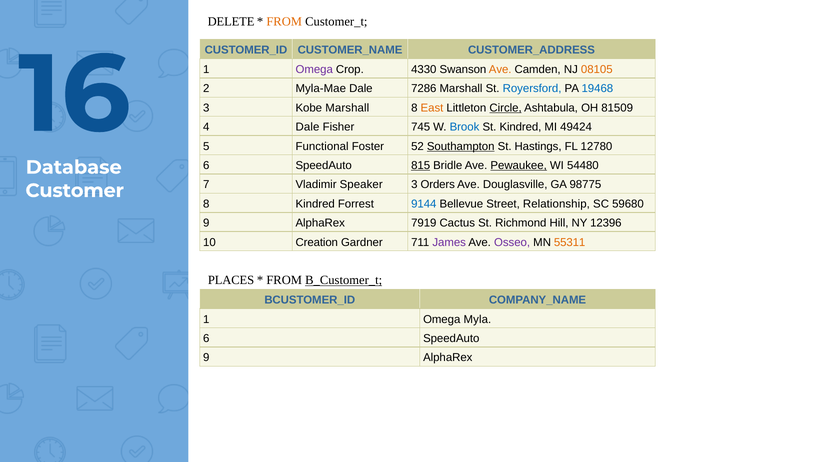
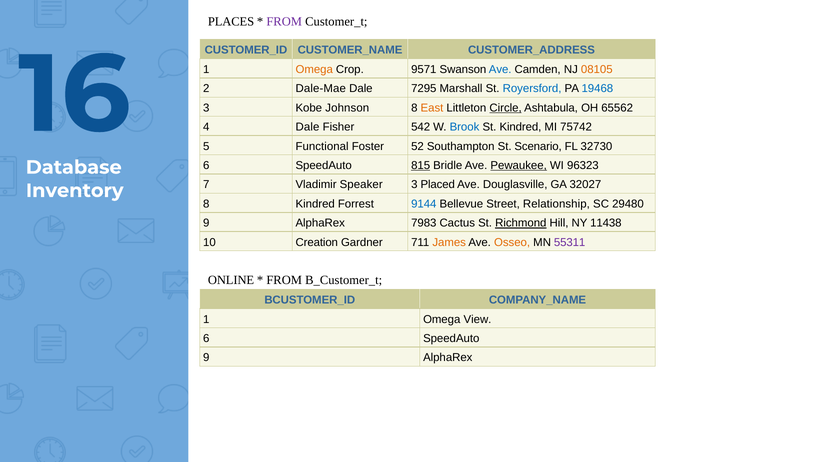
DELETE: DELETE -> PLACES (231, 22)
FROM colour: orange -> purple (284, 22)
Omega colour: purple -> orange (314, 69)
4330: 4330 -> 9571 (424, 69)
Ave colour: orange -> blue (500, 69)
Myla-Mae: Myla-Mae -> Dale-Mae (321, 89)
7286: 7286 -> 7295 (424, 89)
Kobe Marshall: Marshall -> Johnson (347, 108)
81509: 81509 -> 65562 (617, 108)
745: 745 -> 542 (421, 127)
49424: 49424 -> 75742 (576, 127)
Southampton underline: present -> none (461, 146)
Hastings: Hastings -> Scenario (538, 146)
12780: 12780 -> 32730 (596, 146)
54480: 54480 -> 96323 (583, 166)
Orders: Orders -> Placed (438, 185)
98775: 98775 -> 32027 (585, 185)
Customer: Customer -> Inventory (75, 191)
59680: 59680 -> 29480 (628, 204)
7919: 7919 -> 7983 (424, 223)
Richmond underline: none -> present (521, 223)
12396: 12396 -> 11438 (606, 223)
James colour: purple -> orange (449, 243)
Osseo colour: purple -> orange (512, 243)
55311 colour: orange -> purple (570, 243)
PLACES: PLACES -> ONLINE (231, 280)
B_Customer_t underline: present -> none (344, 280)
Myla: Myla -> View (477, 320)
